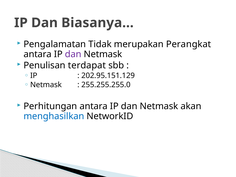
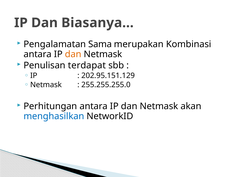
Tidak: Tidak -> Sama (100, 44)
Perangkat: Perangkat -> Kombinasi (189, 44)
dan colour: purple -> orange (73, 54)
